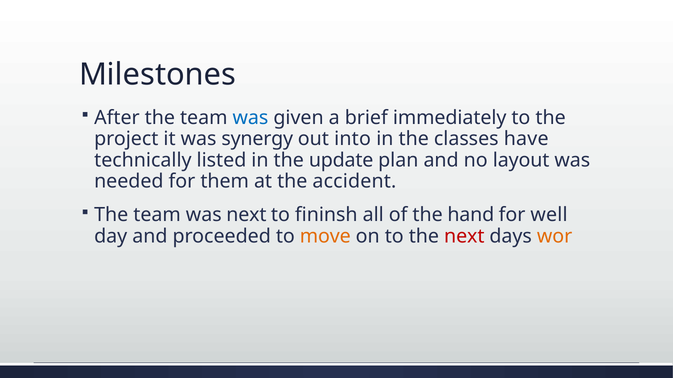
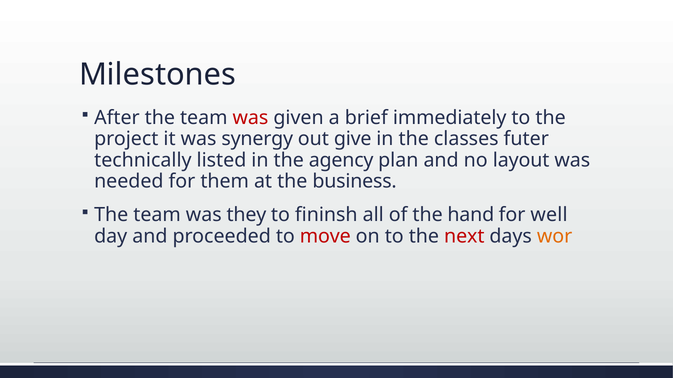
was colour: blue -> red (250, 118)
into: into -> give (353, 139)
have: have -> futer (526, 139)
update: update -> agency (341, 160)
accident: accident -> business (355, 181)
was next: next -> they (246, 215)
move colour: orange -> red (325, 236)
